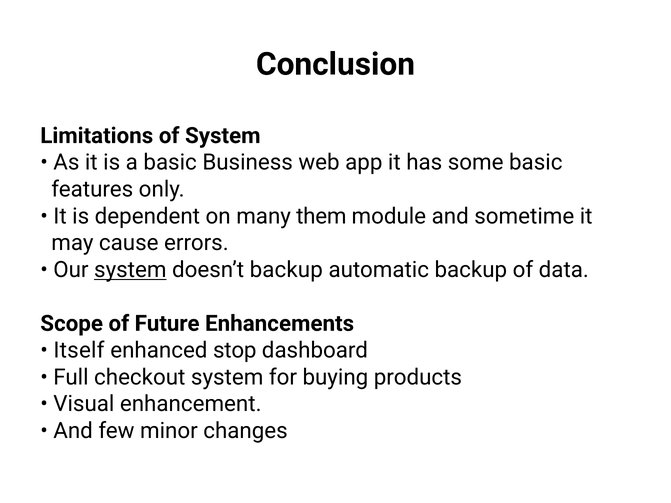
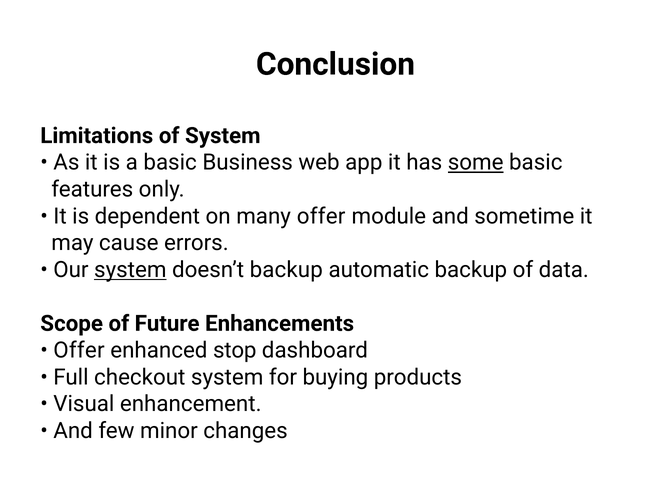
some underline: none -> present (476, 163)
many them: them -> offer (321, 216)
Itself: Itself -> Offer (79, 350)
